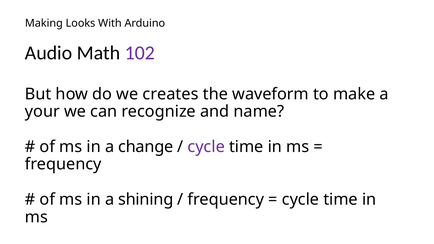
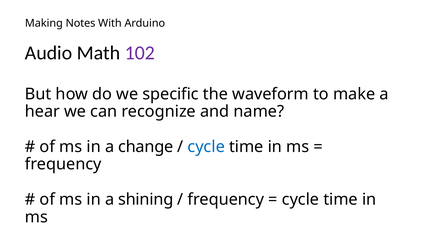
Looks: Looks -> Notes (81, 23)
creates: creates -> specific (171, 94)
your: your -> hear (42, 112)
cycle colour: purple -> blue (206, 147)
